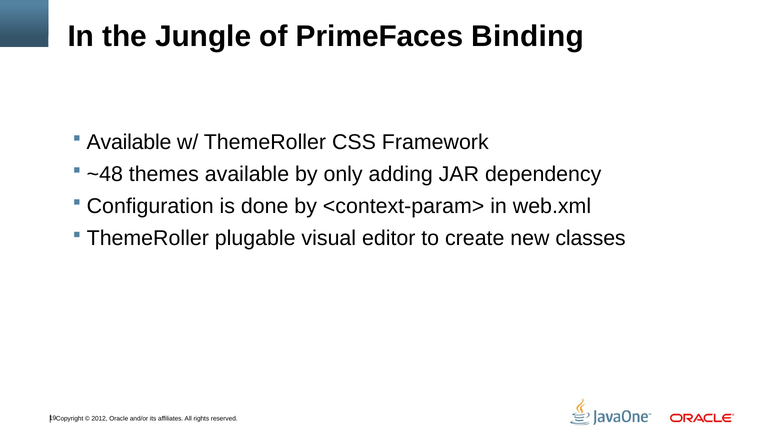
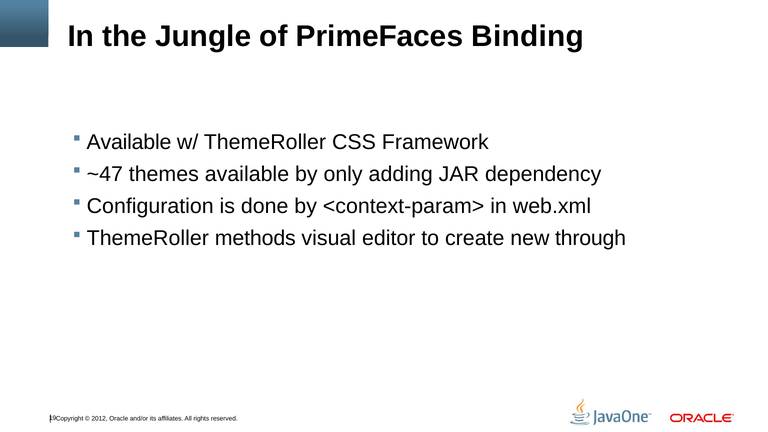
~48: ~48 -> ~47 (105, 174)
plugable: plugable -> methods (255, 238)
classes: classes -> through (591, 238)
